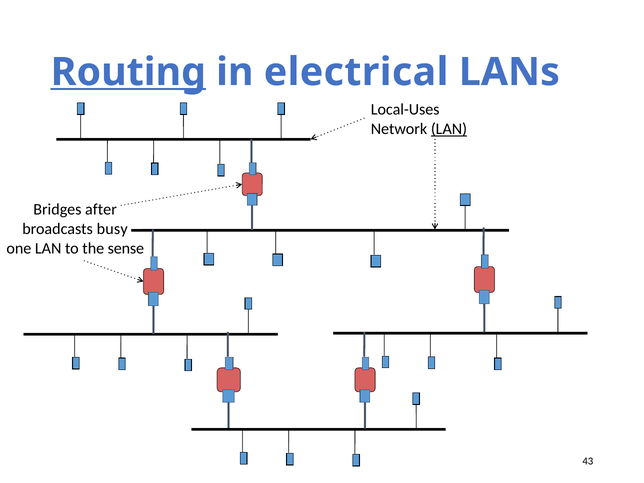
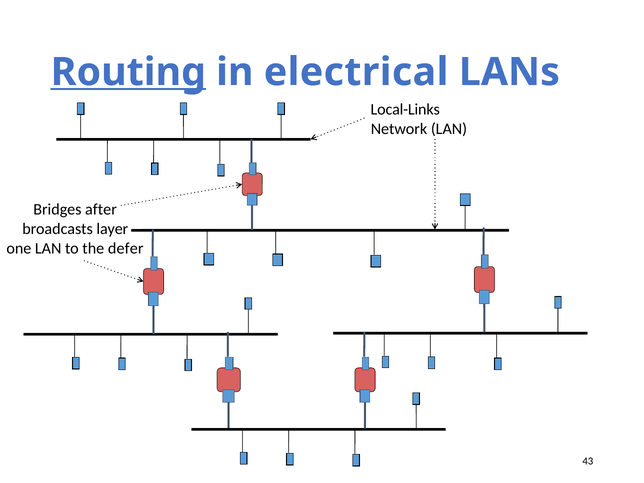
Local-Uses: Local-Uses -> Local-Links (405, 110)
LAN underline: present -> none (449, 129)
busy: busy -> layer (112, 229)
sense: sense -> defer (126, 248)
